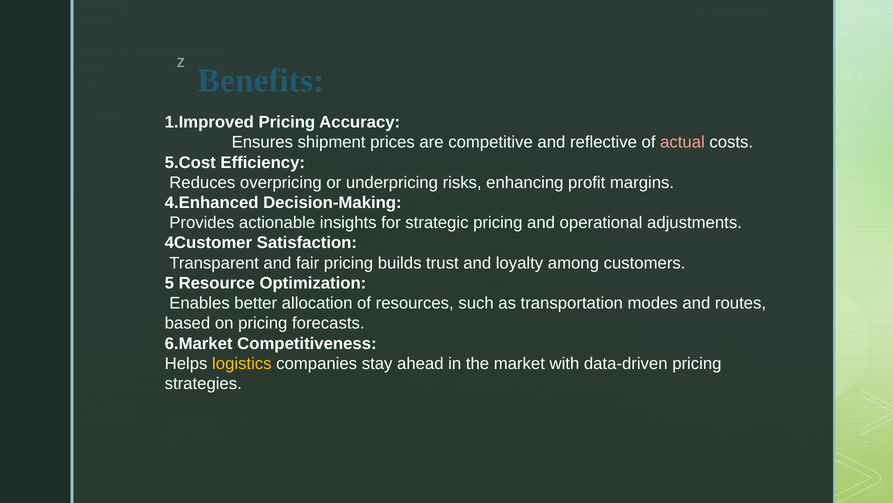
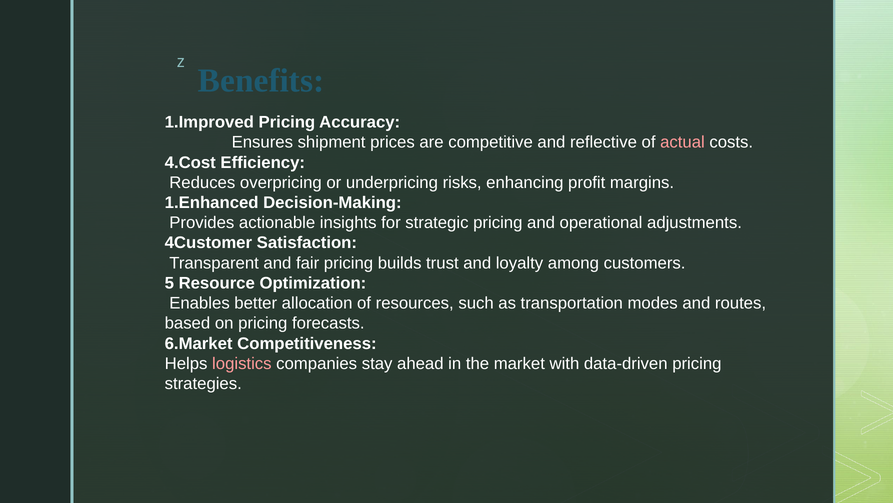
5.Cost: 5.Cost -> 4.Cost (190, 162)
4.Enhanced: 4.Enhanced -> 1.Enhanced (212, 202)
logistics colour: yellow -> pink (242, 363)
